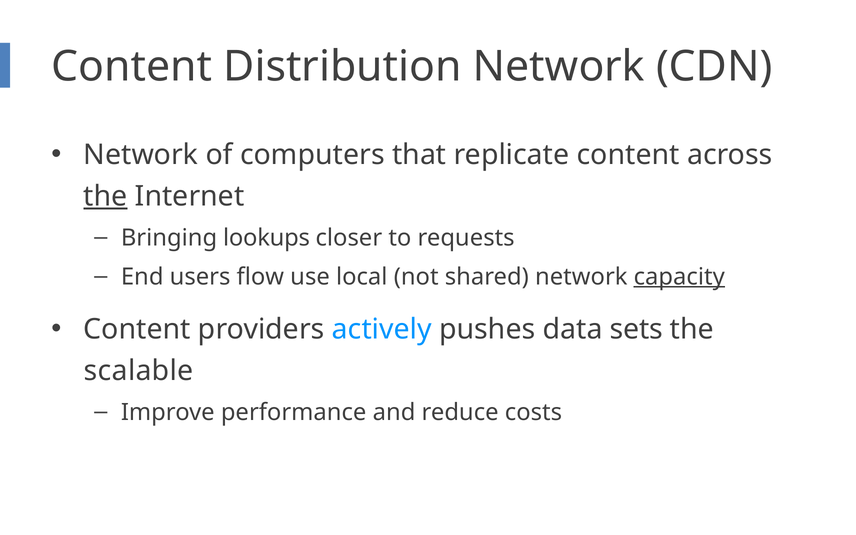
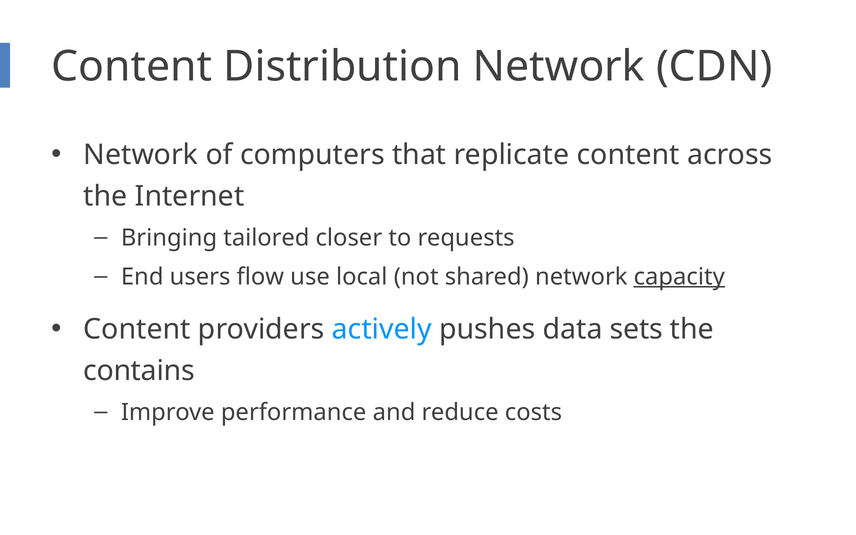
the underline: present -> none (105, 196)
lookups: lookups -> tailored (266, 238)
scalable: scalable -> contains (139, 371)
